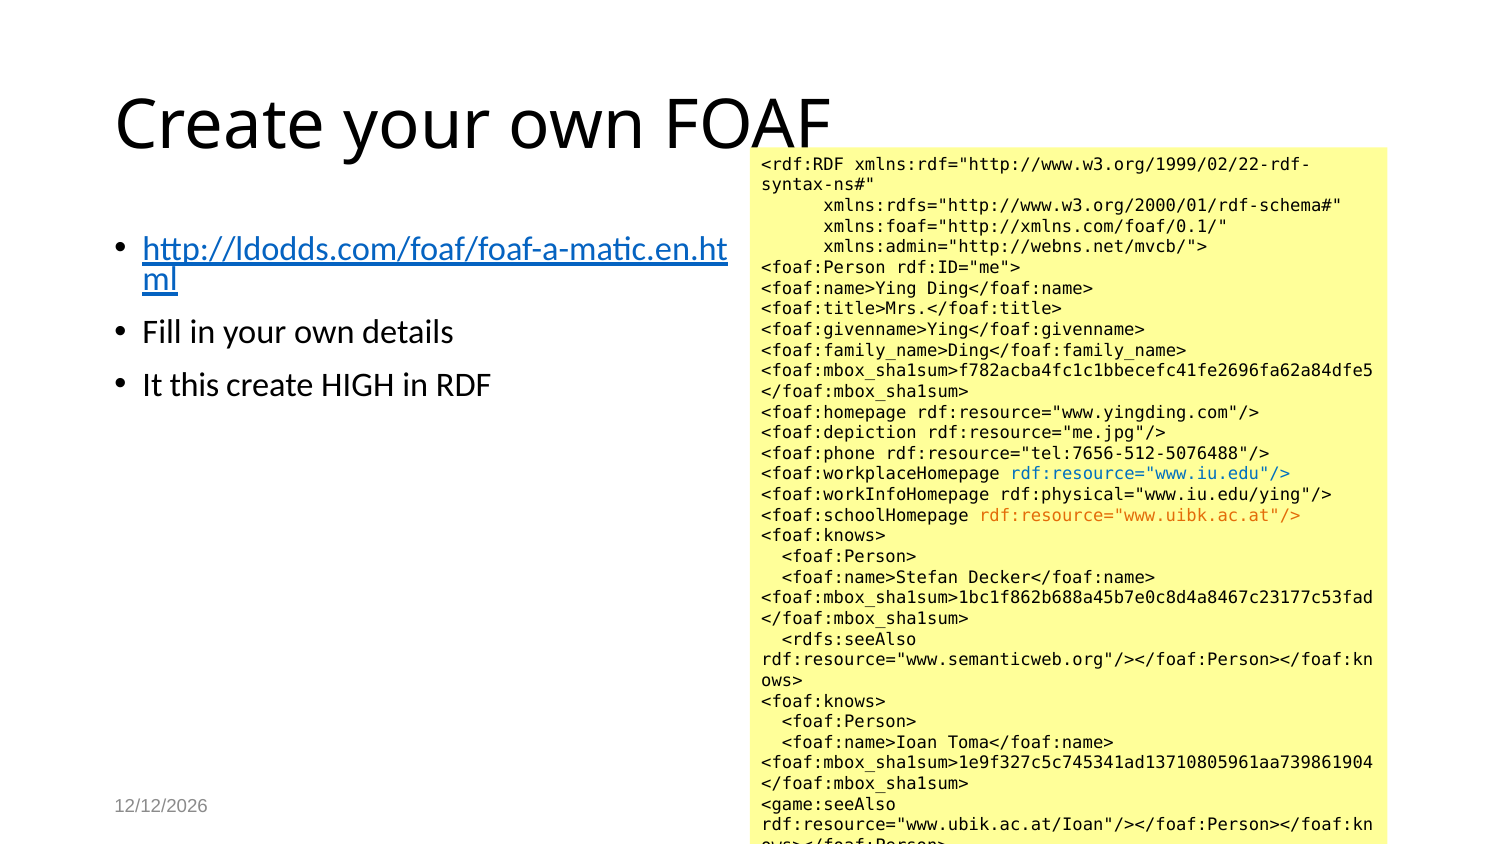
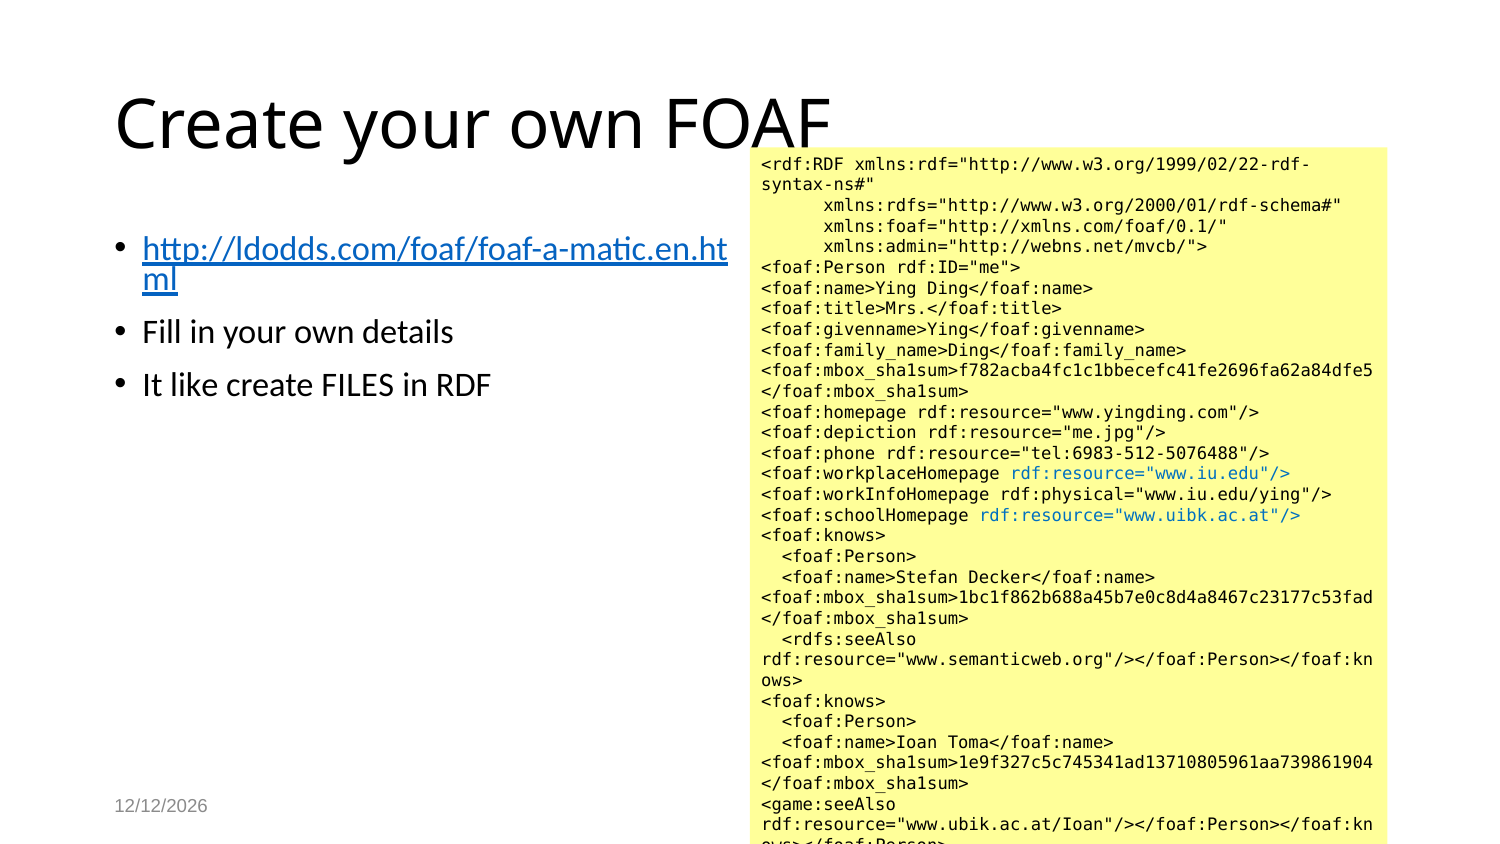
this: this -> like (194, 385)
HIGH: HIGH -> FILES (358, 385)
rdf:resource="tel:7656-512-5076488"/>: rdf:resource="tel:7656-512-5076488"/> -> rdf:resource="tel:6983-512-5076488"/> (1078, 453)
rdf:resource="www.uibk.ac.at"/> colour: orange -> blue (1140, 515)
